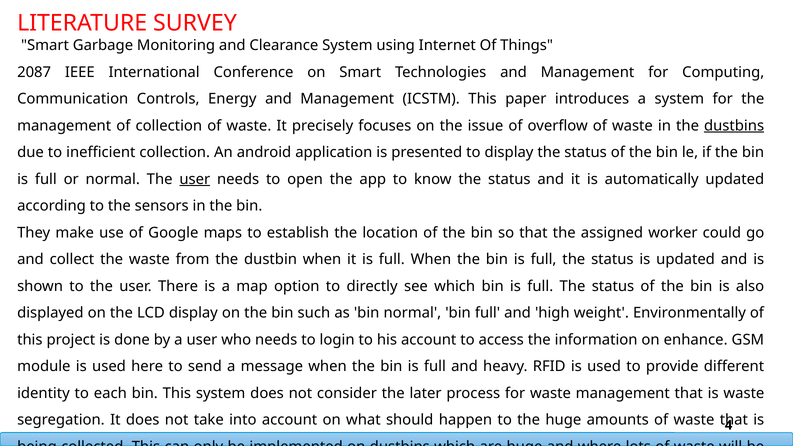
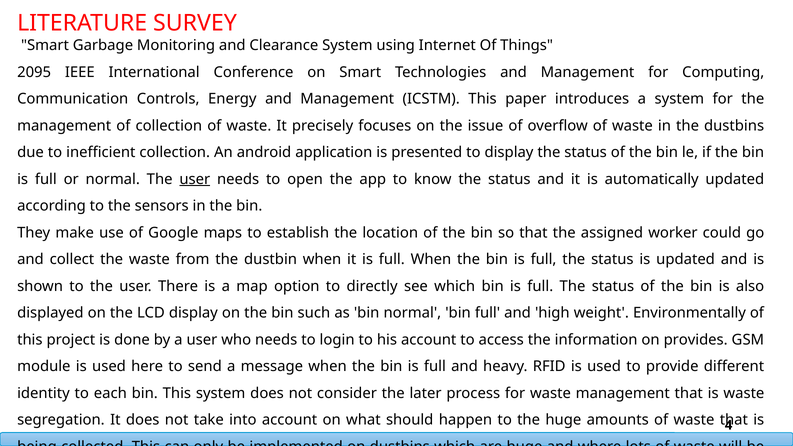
2087: 2087 -> 2095 (34, 72)
dustbins underline: present -> none (734, 126)
enhance: enhance -> provides (696, 340)
